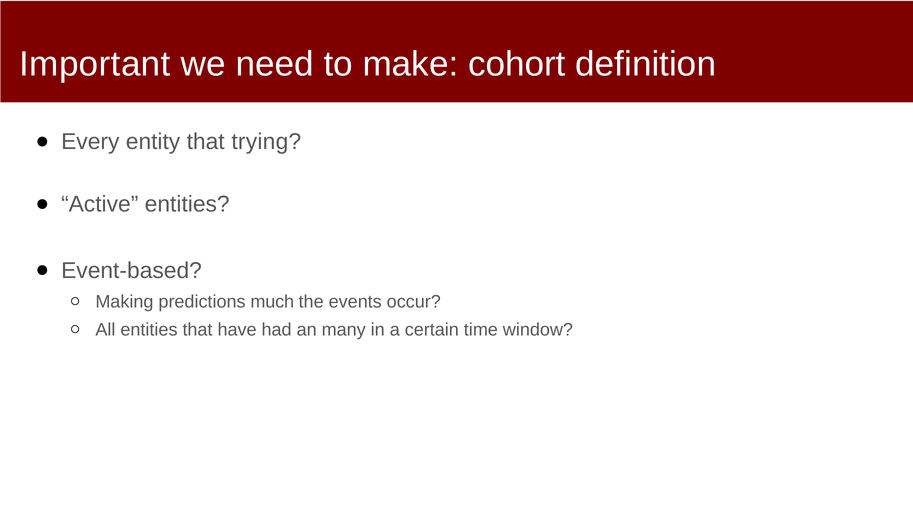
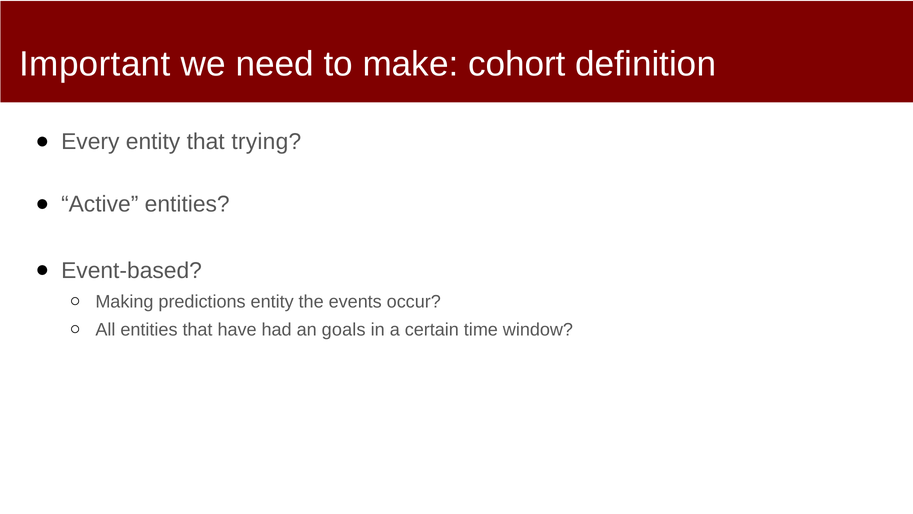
predictions much: much -> entity (272, 301)
many: many -> goals (344, 330)
